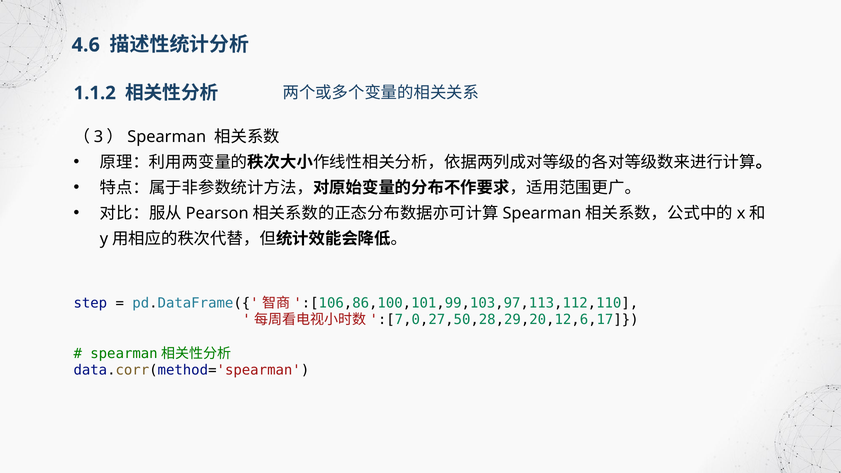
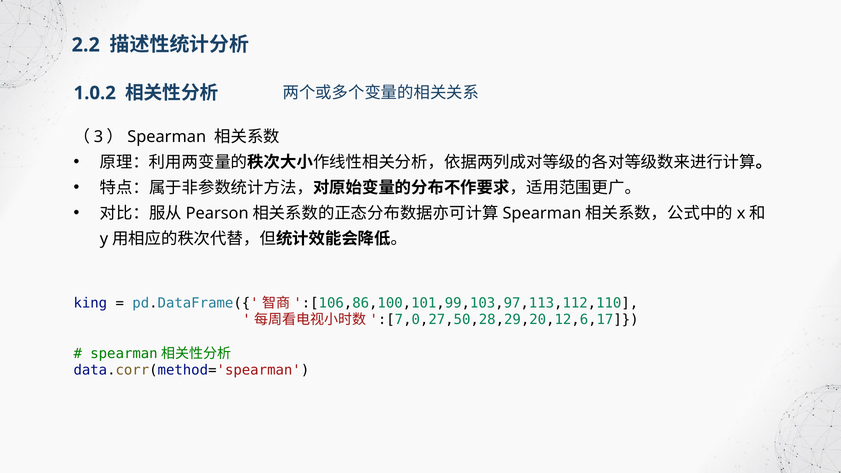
4.6: 4.6 -> 2.2 (86, 45)
1.1.2: 1.1.2 -> 1.0.2 (95, 93)
step: step -> king (90, 303)
